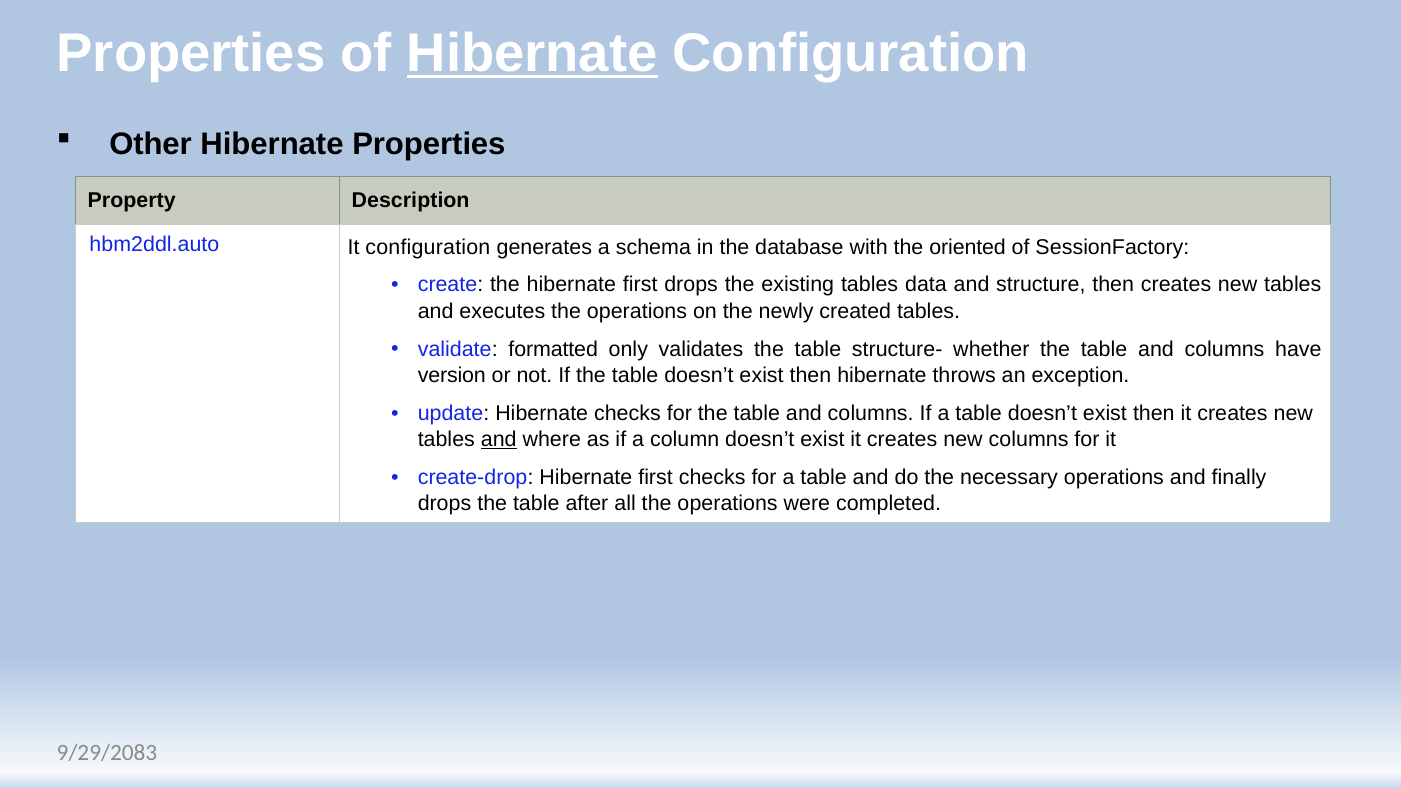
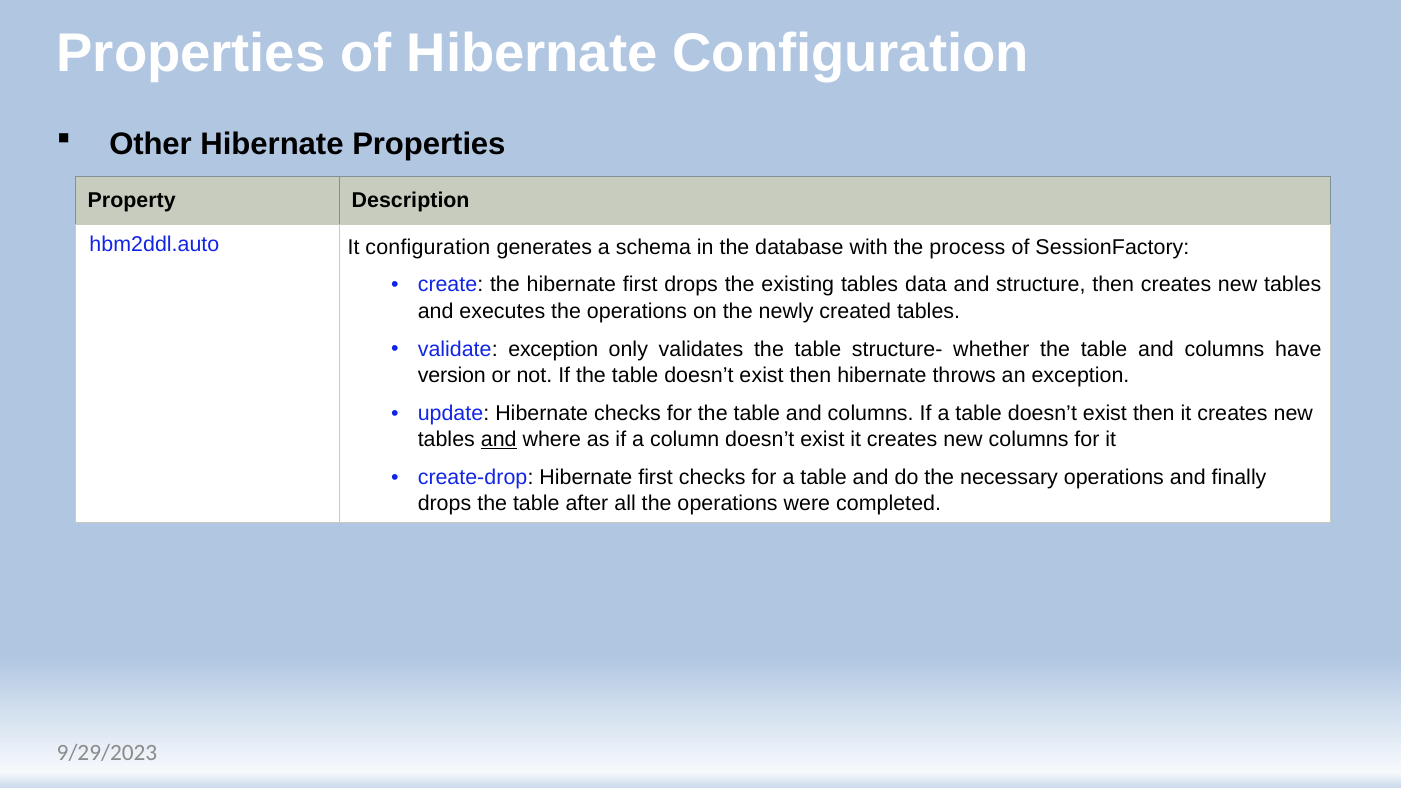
Hibernate underline: present -> none (532, 53)
oriented: oriented -> process (967, 247)
validate formatted: formatted -> exception (553, 349)
9/29/2083: 9/29/2083 -> 9/29/2023 (107, 753)
